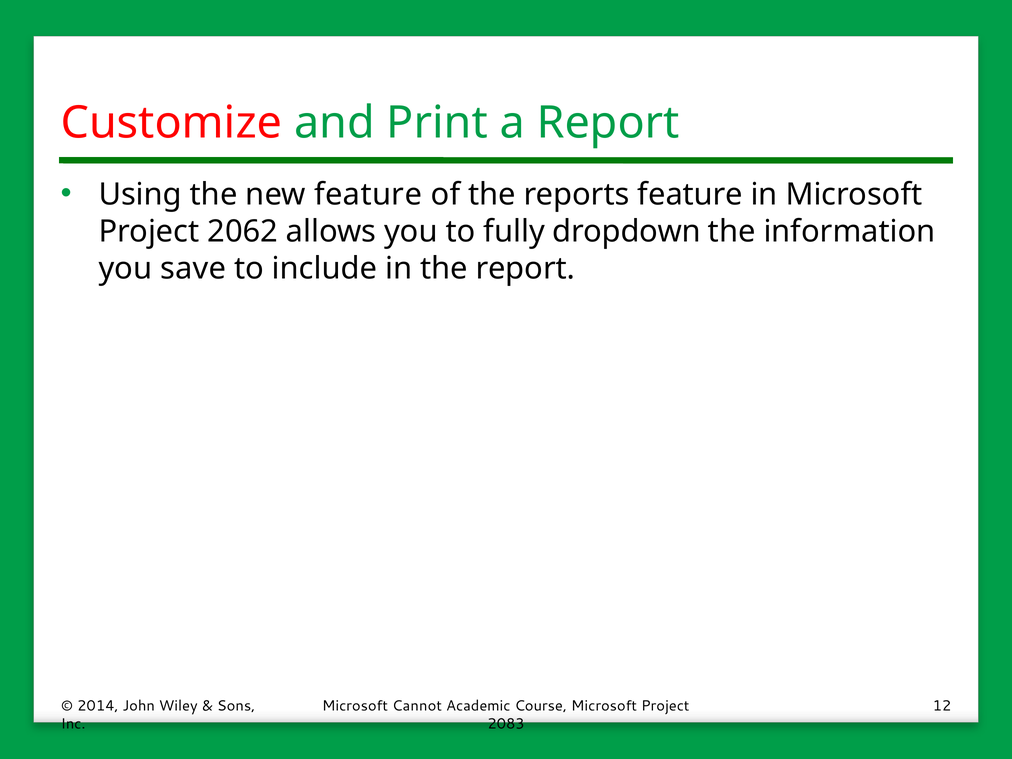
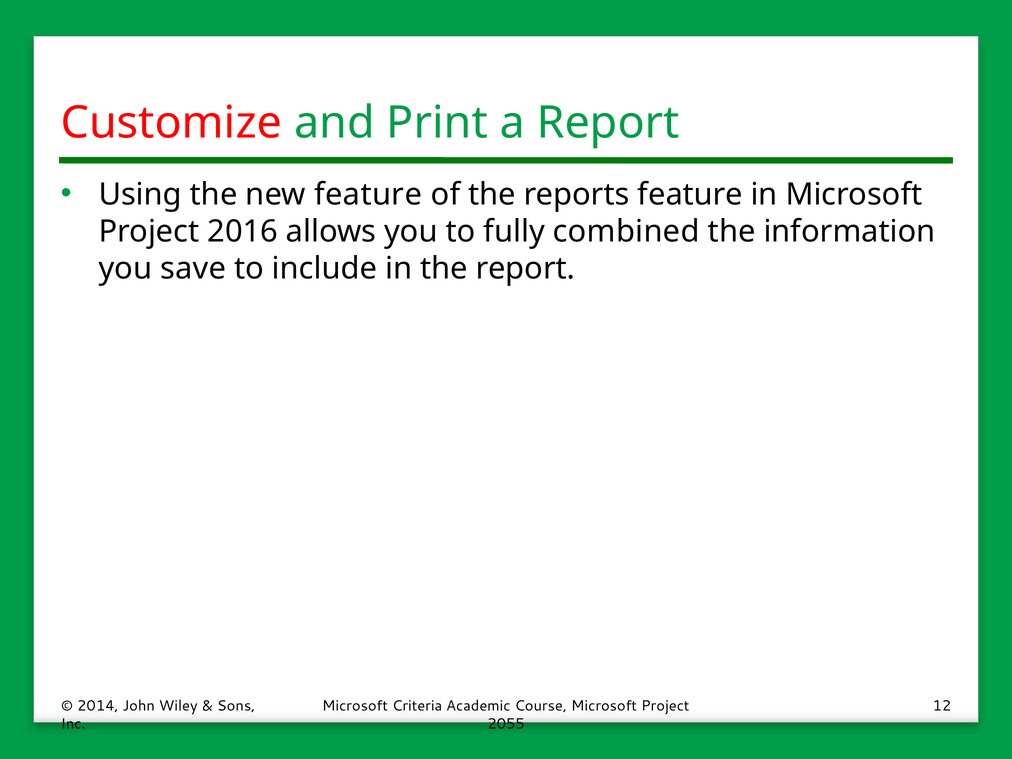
2062: 2062 -> 2016 (243, 232)
dropdown: dropdown -> combined (626, 232)
Cannot: Cannot -> Criteria (417, 706)
2083: 2083 -> 2055 (506, 724)
